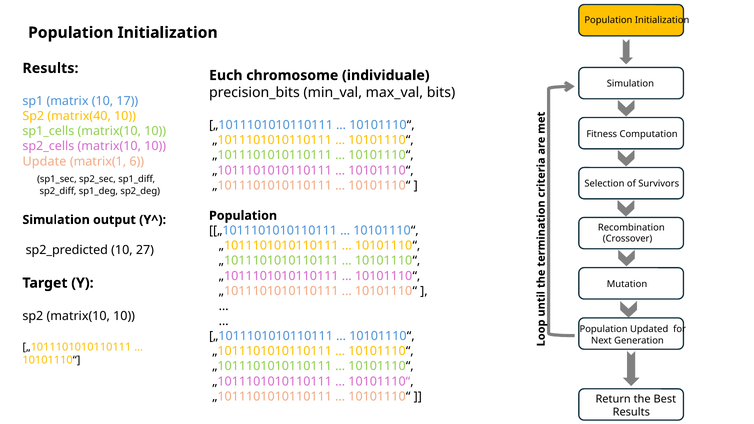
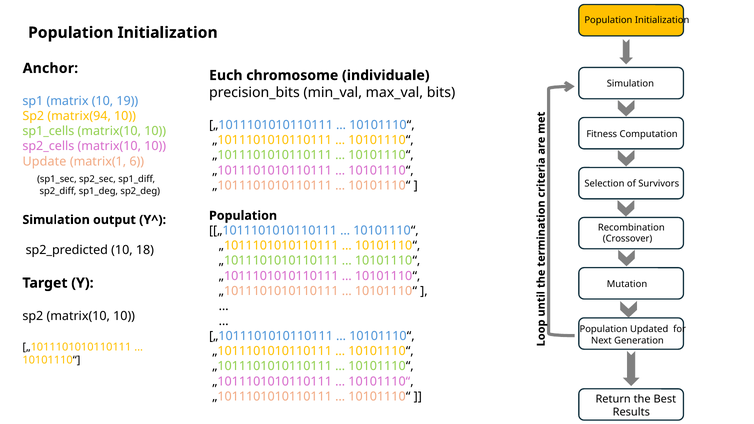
Results: Results -> Anchor (50, 68)
17: 17 -> 19 (127, 101)
matrix(40: matrix(40 -> matrix(94 (79, 116)
27: 27 -> 18 (145, 250)
